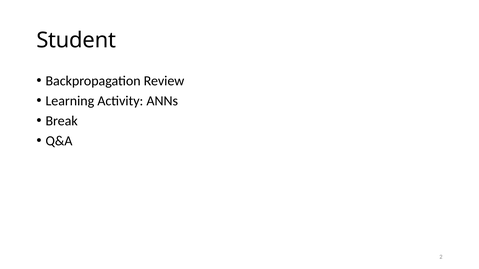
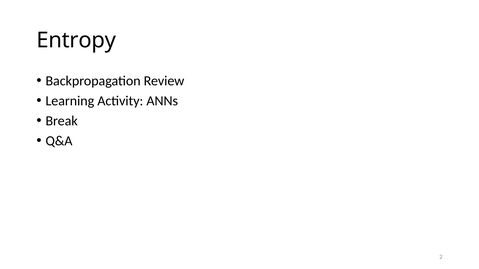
Student: Student -> Entropy (76, 40)
